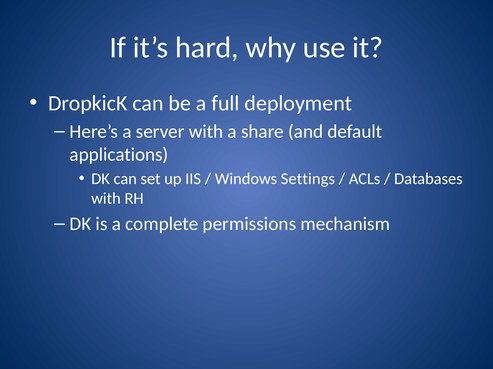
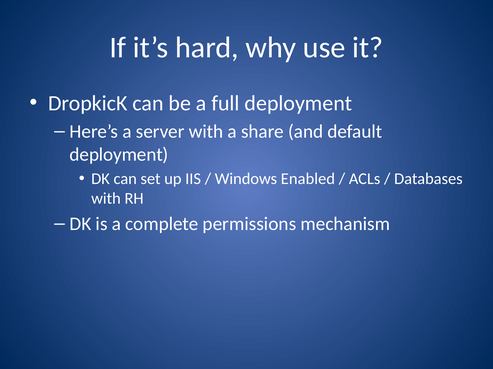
applications: applications -> deployment (119, 155)
Settings: Settings -> Enabled (308, 179)
